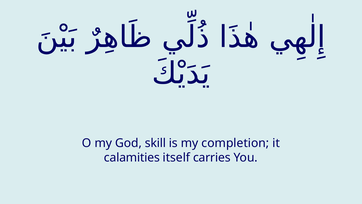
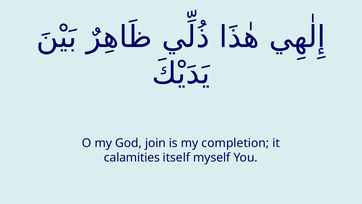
skill: skill -> join (155, 143)
carries: carries -> myself (212, 157)
